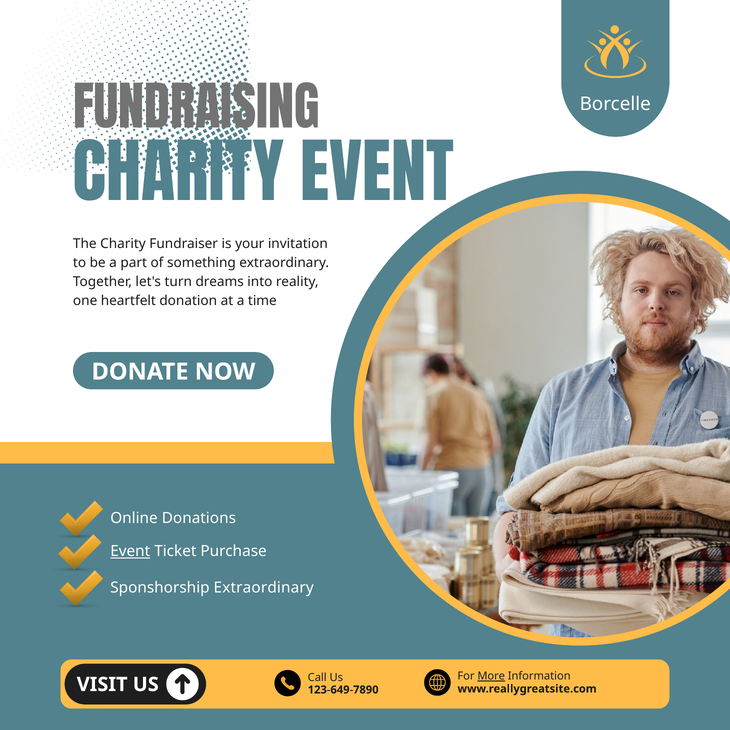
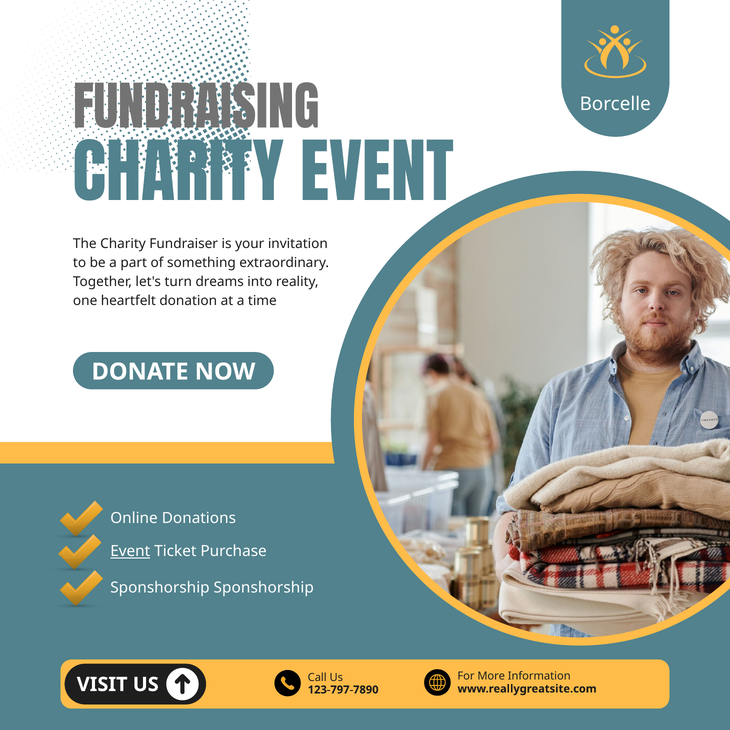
Sponshorship Extraordinary: Extraordinary -> Sponshorship (264, 588)
More underline: present -> none (491, 676)
123-649-7890: 123-649-7890 -> 123-797-7890 (343, 690)
